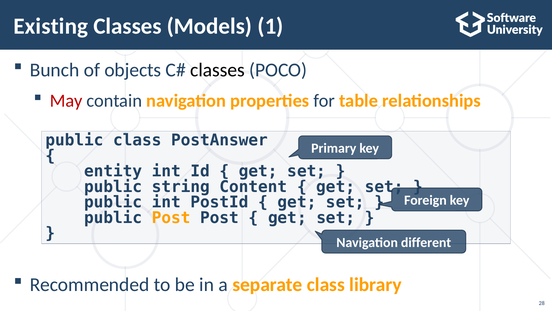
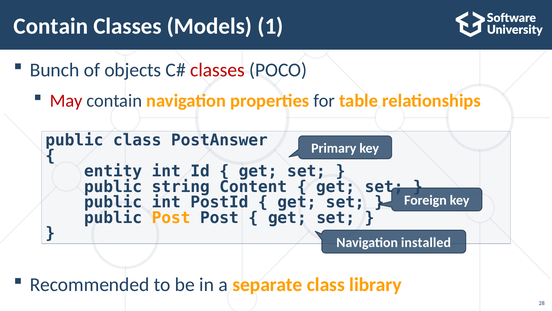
Existing: Existing -> Contain (51, 26)
classes colour: black -> red (217, 70)
different: different -> installed (426, 242)
